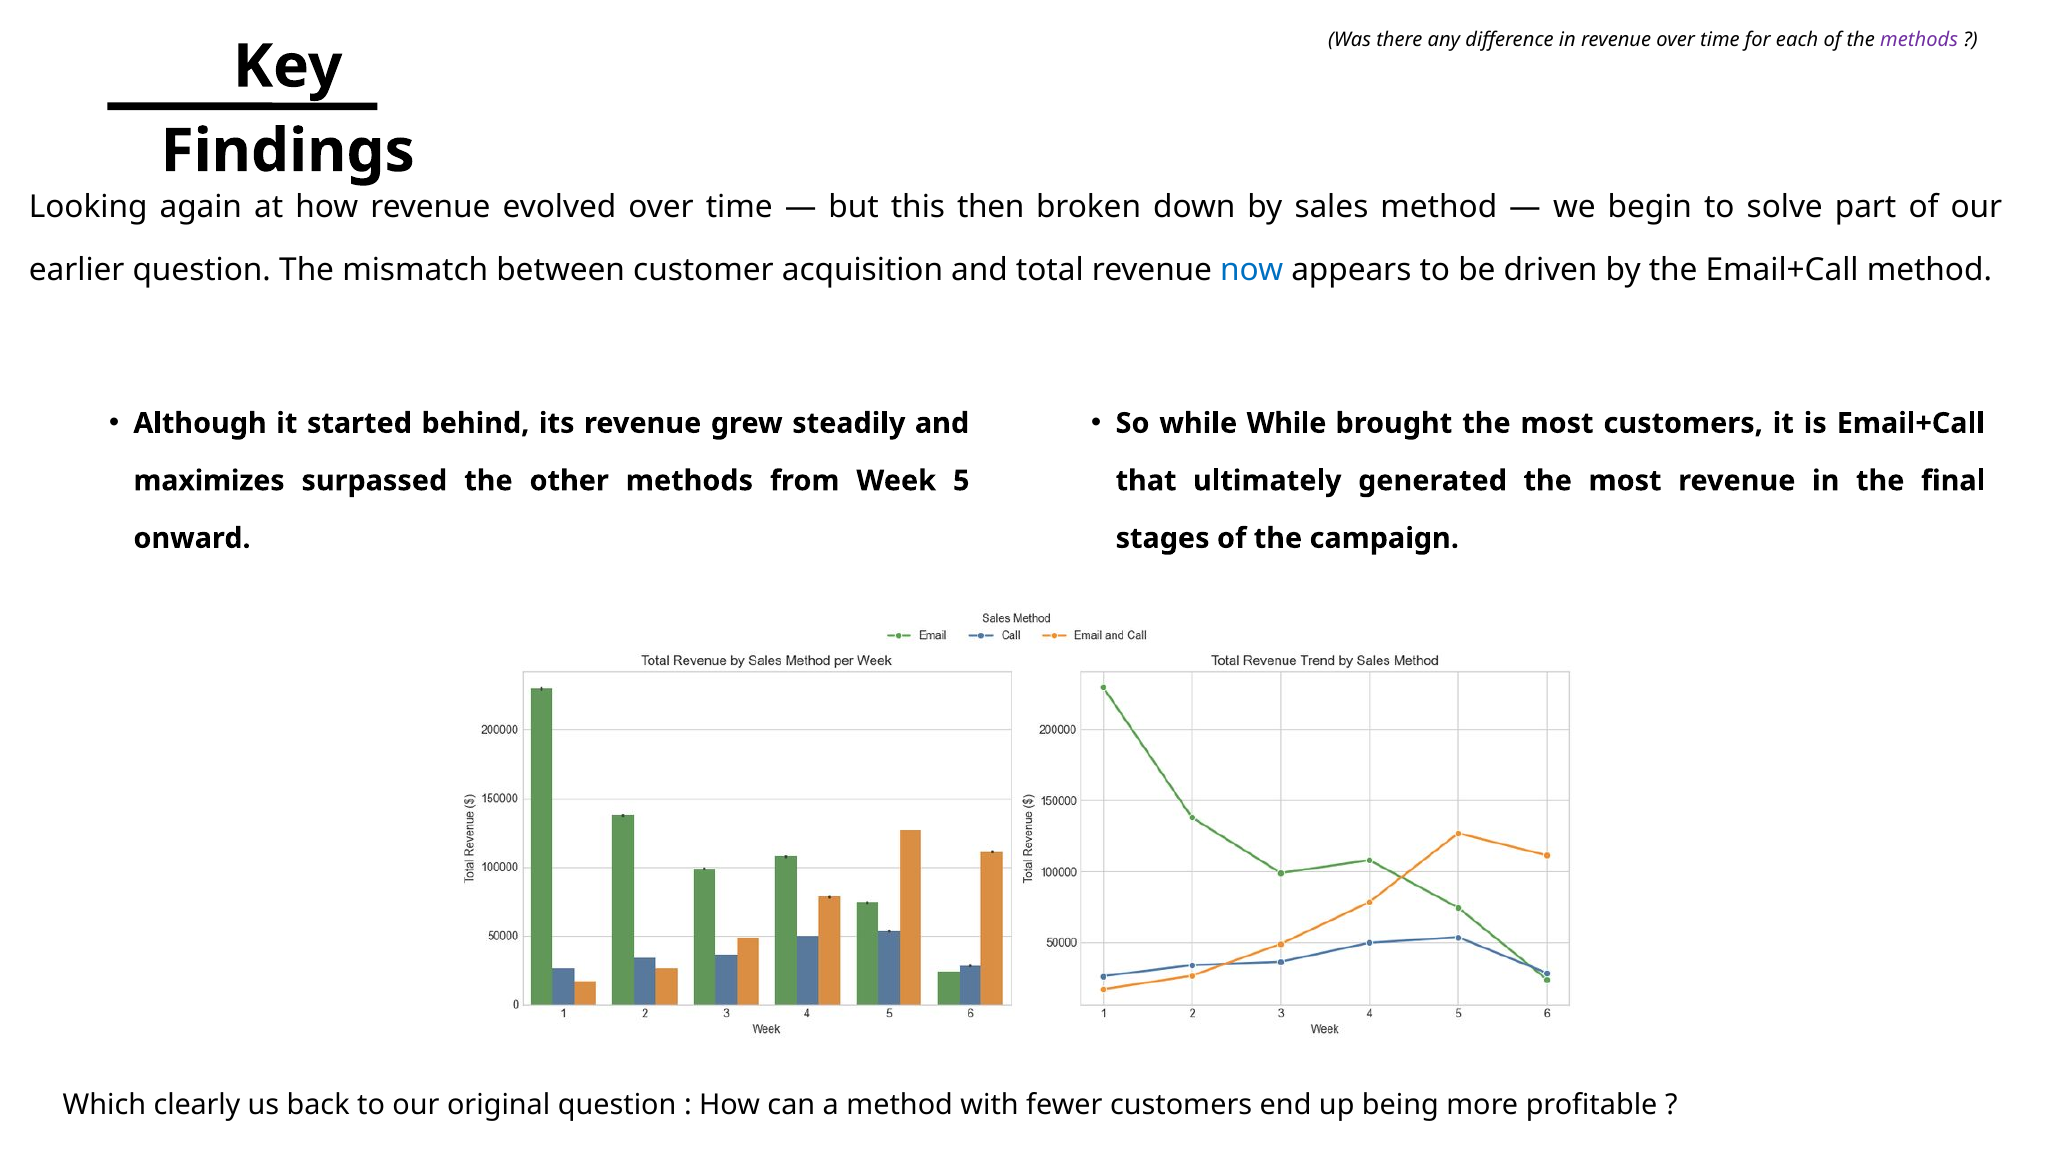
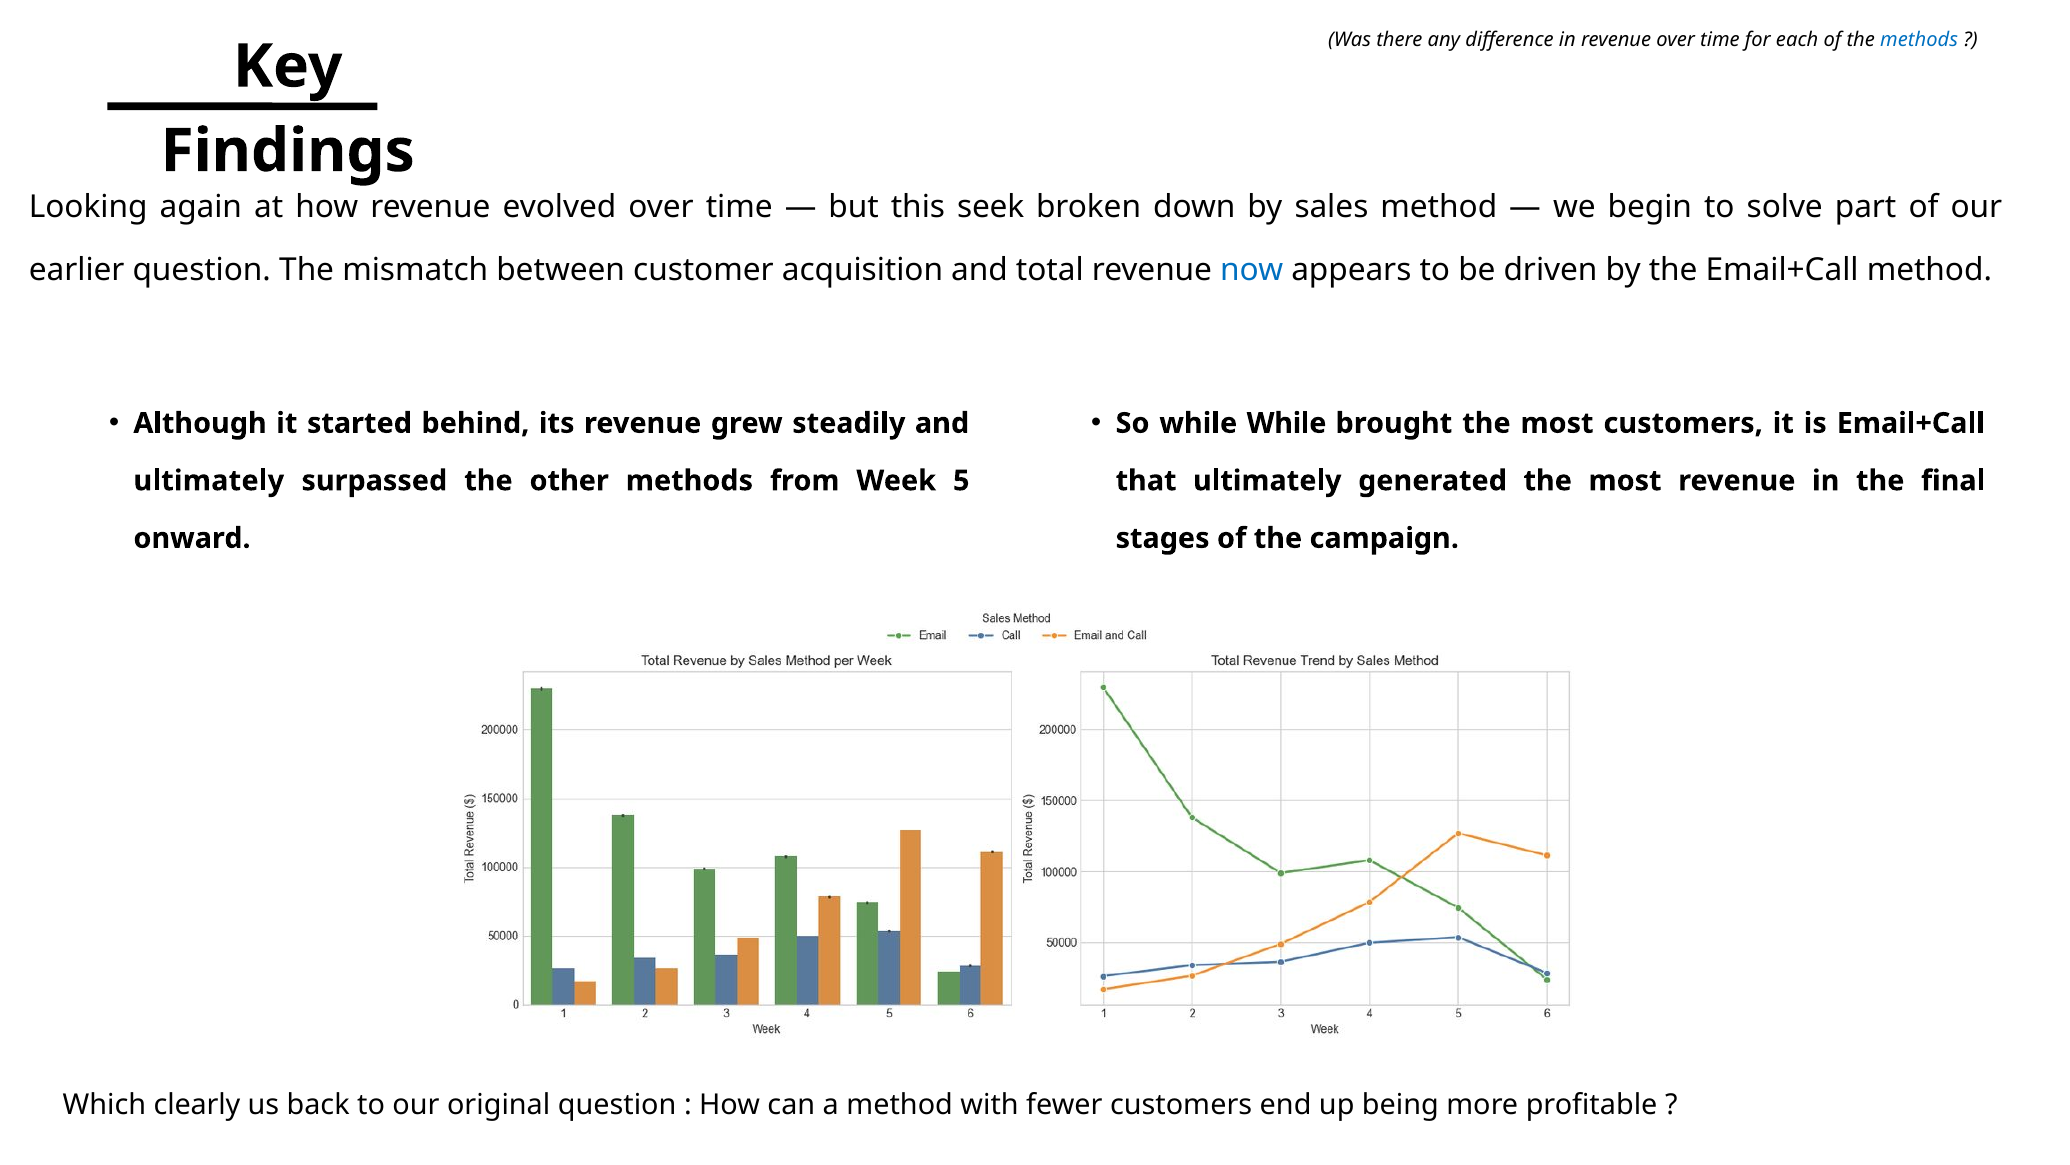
methods colour: purple -> blue (1919, 39)
then: then -> seek (991, 207)
maximizes: maximizes -> ultimately (209, 481)
